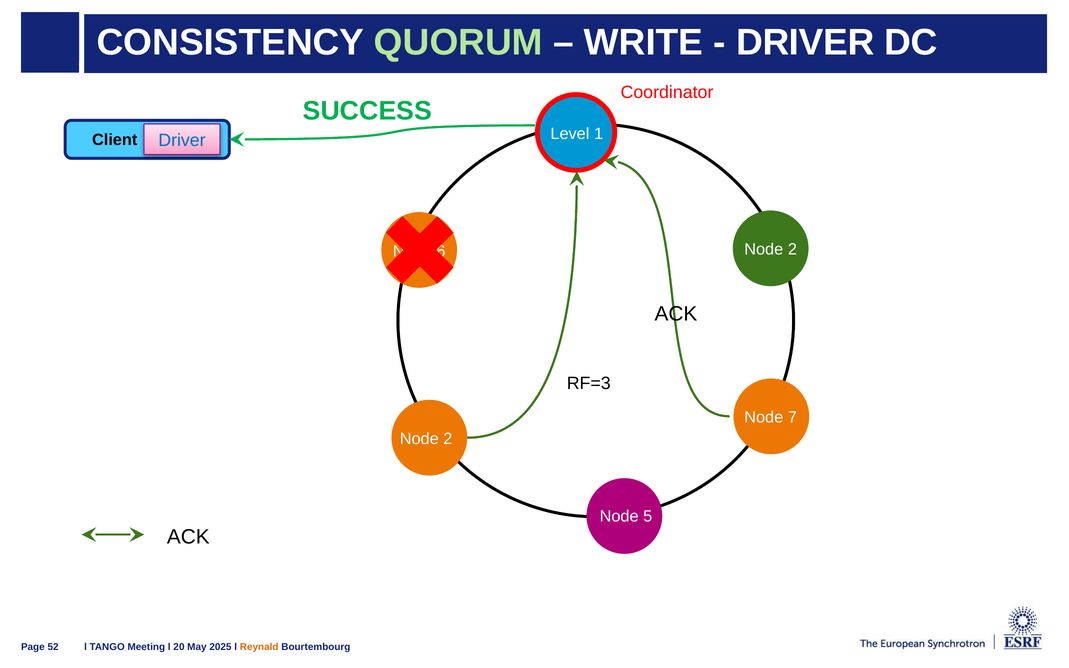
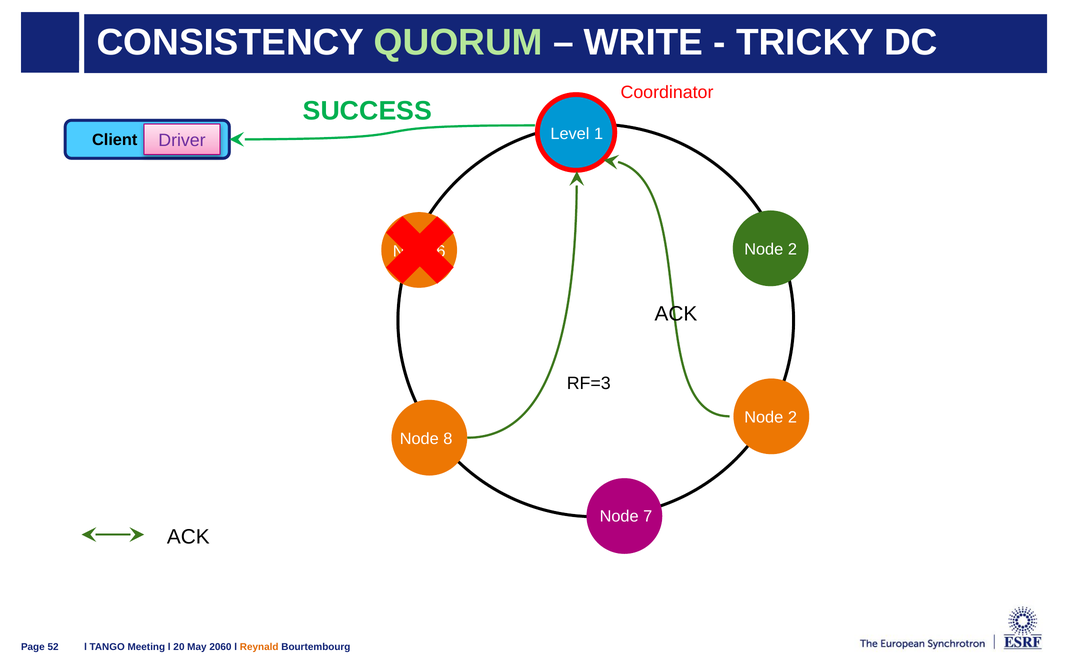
DRIVER: DRIVER -> TRICKY (805, 43)
Driver colour: blue -> purple (182, 140)
7: 7 -> 2 (792, 417)
2: 2 -> 8 (448, 439)
5: 5 -> 7 (648, 517)
2025: 2025 -> 2060 (220, 647)
